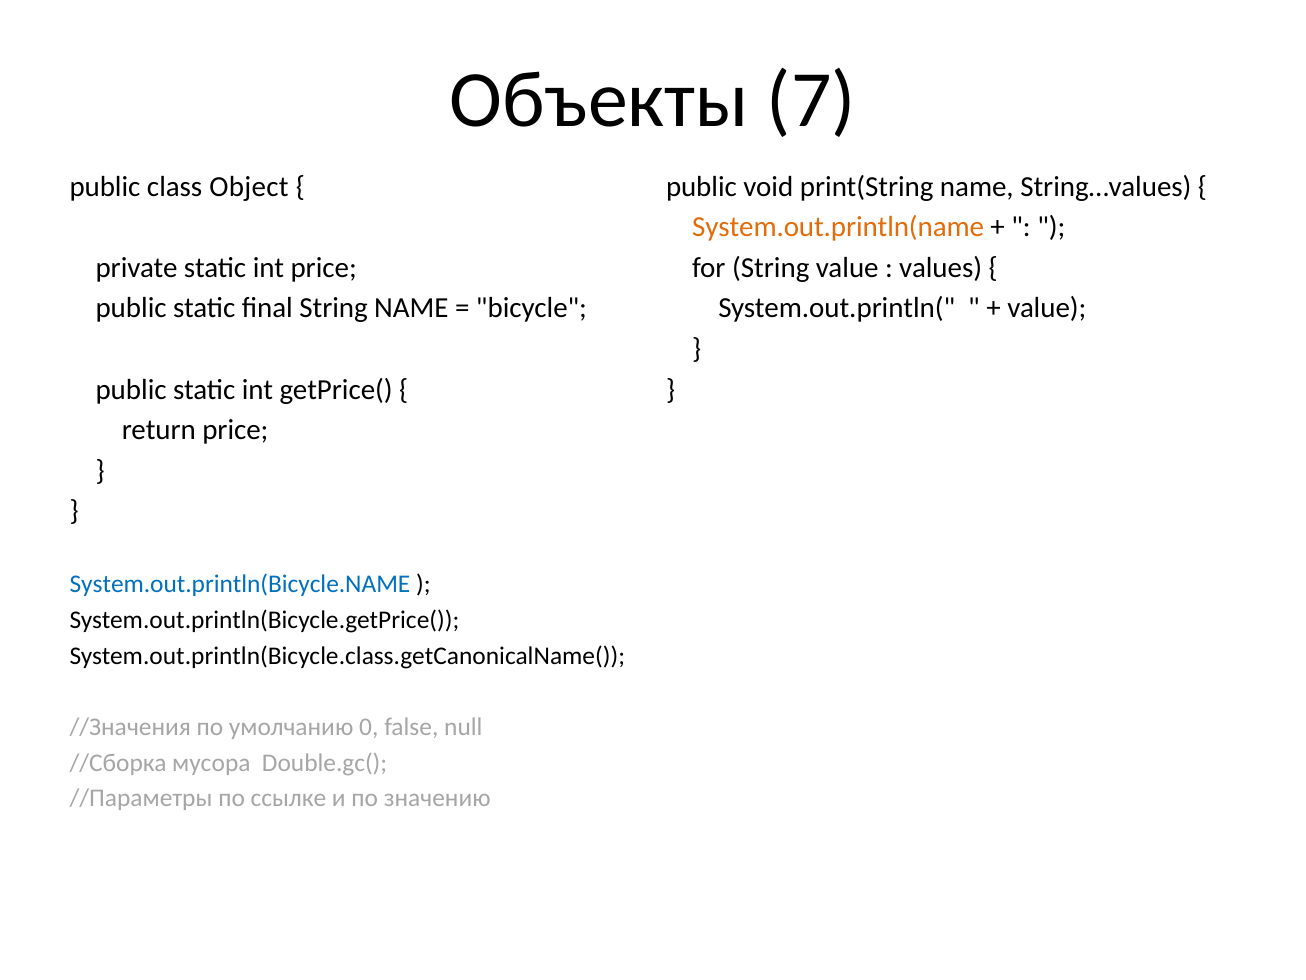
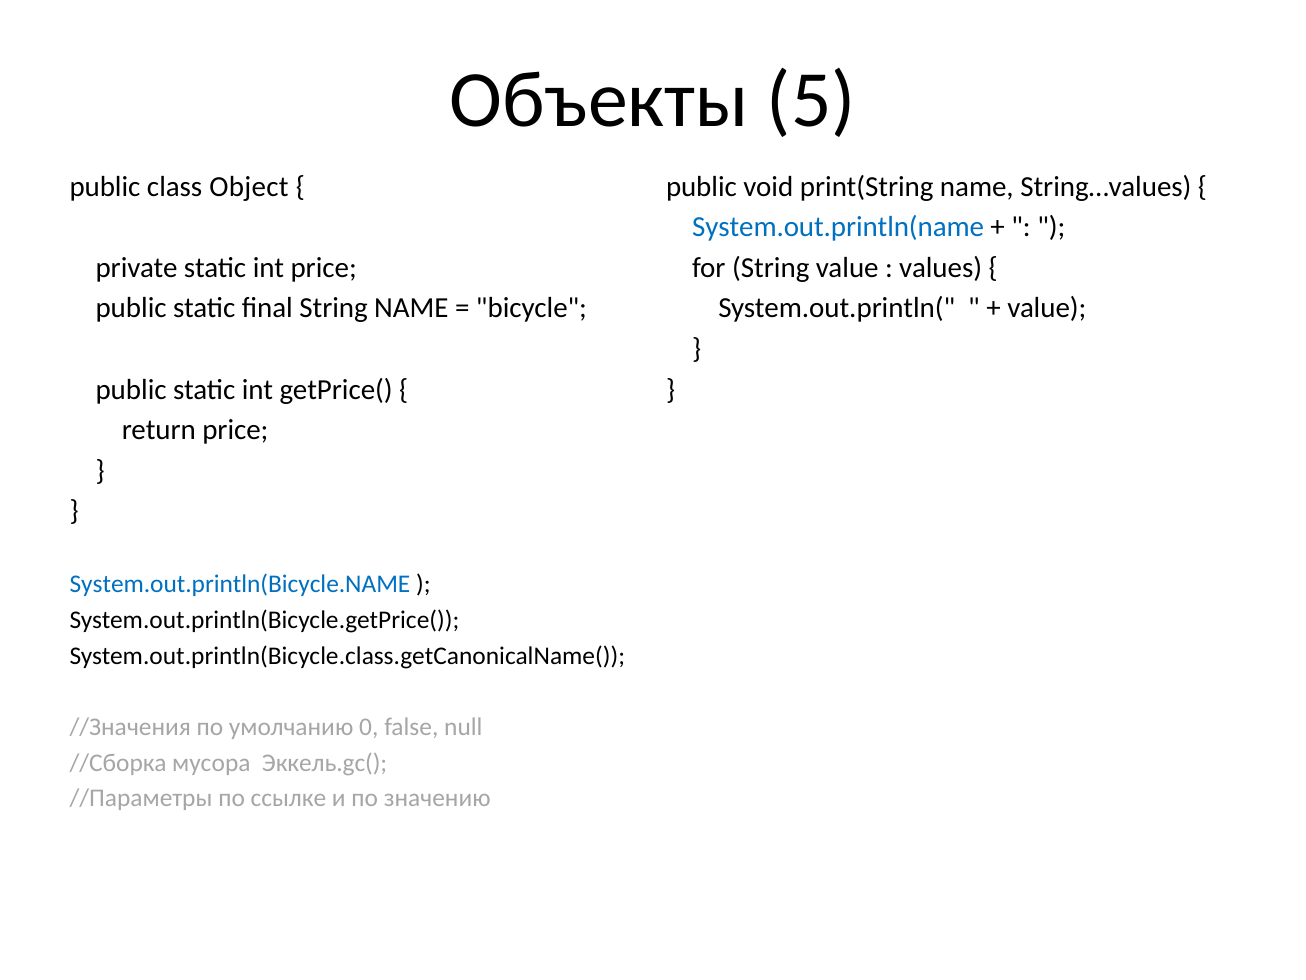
7: 7 -> 5 (811, 100)
System.out.println(name colour: orange -> blue (838, 227)
Double.gc(: Double.gc( -> Эккель.gc( (325, 762)
